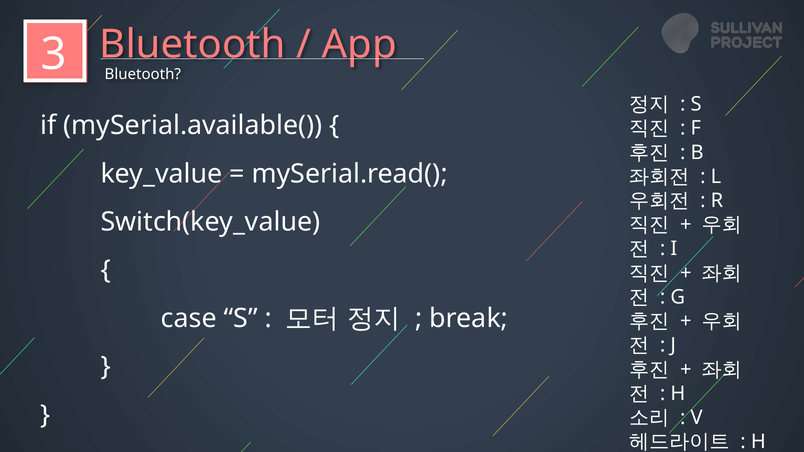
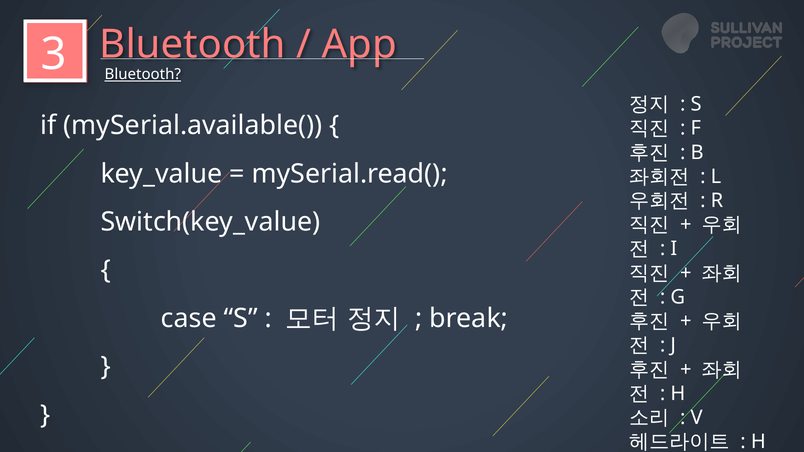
Bluetooth underline: none -> present (143, 74)
